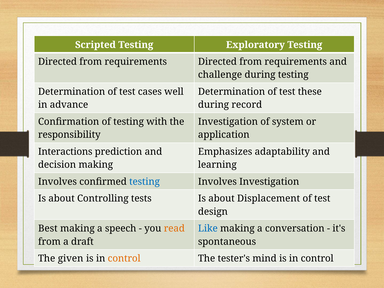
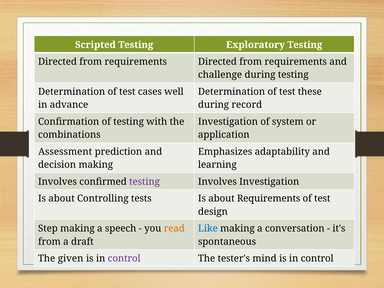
responsibility: responsibility -> combinations (69, 135)
Interactions: Interactions -> Assessment (65, 152)
testing colour: blue -> purple (145, 182)
about Displacement: Displacement -> Requirements (269, 199)
Best: Best -> Step (48, 229)
control colour: orange -> purple (124, 259)
